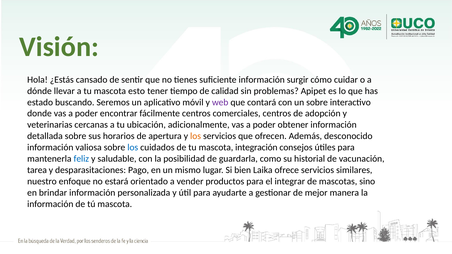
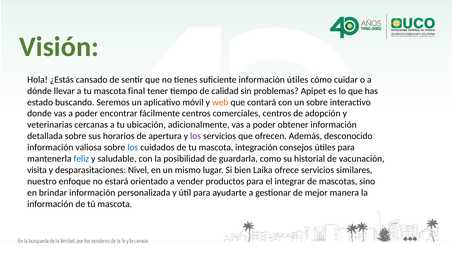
información surgir: surgir -> útiles (298, 80)
esto: esto -> final (137, 91)
web colour: purple -> orange (220, 102)
los colour: orange -> purple (196, 136)
tarea: tarea -> visita (37, 170)
Pago: Pago -> Nivel (139, 170)
